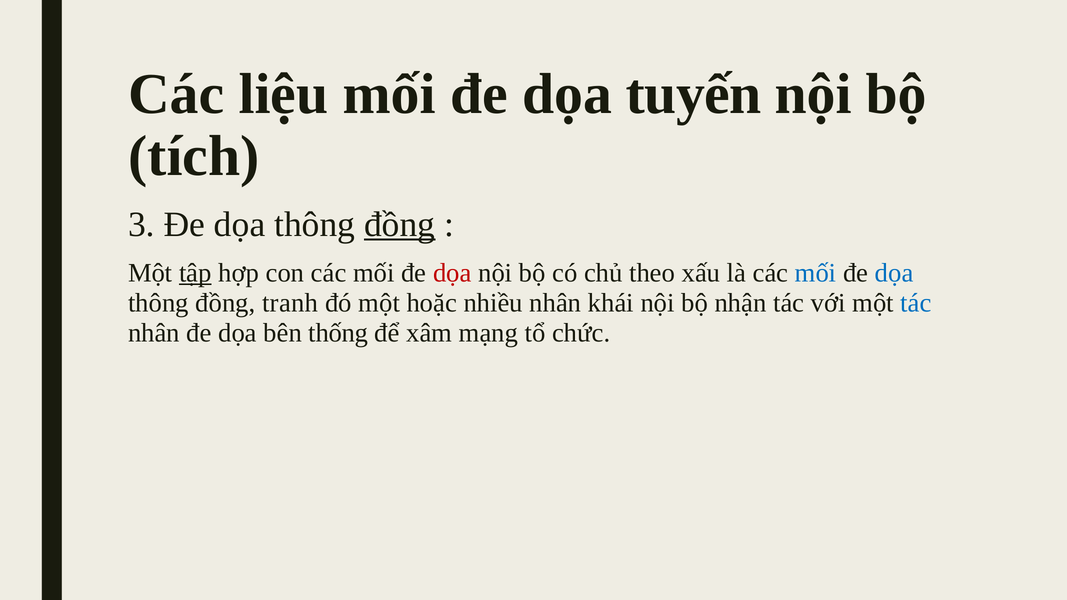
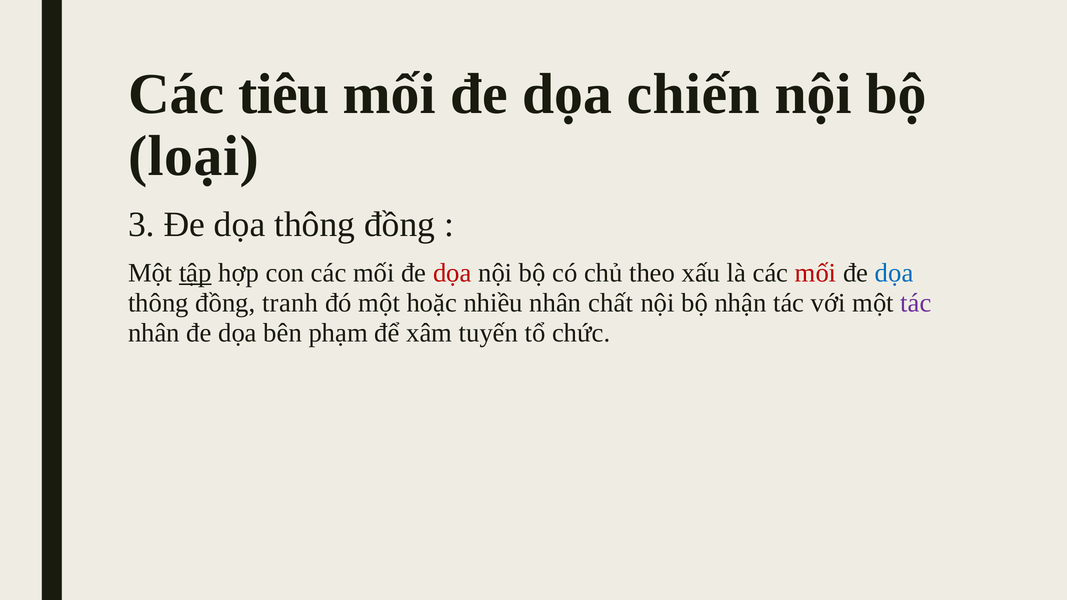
liệu: liệu -> tiêu (284, 94)
tuyến: tuyến -> chiến (693, 94)
tích: tích -> loại (193, 156)
đồng underline: present -> none (400, 224)
mối colour: blue -> red (816, 273)
khái: khái -> chất (611, 303)
tác colour: blue -> purple (916, 303)
thống: thống -> phạm (338, 333)
mạng: mạng -> tuyến (488, 333)
